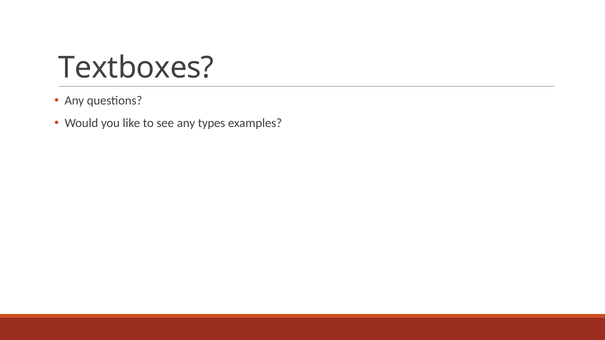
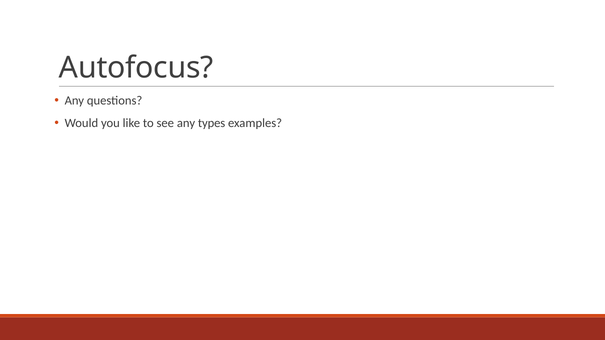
Textboxes: Textboxes -> Autofocus (136, 68)
